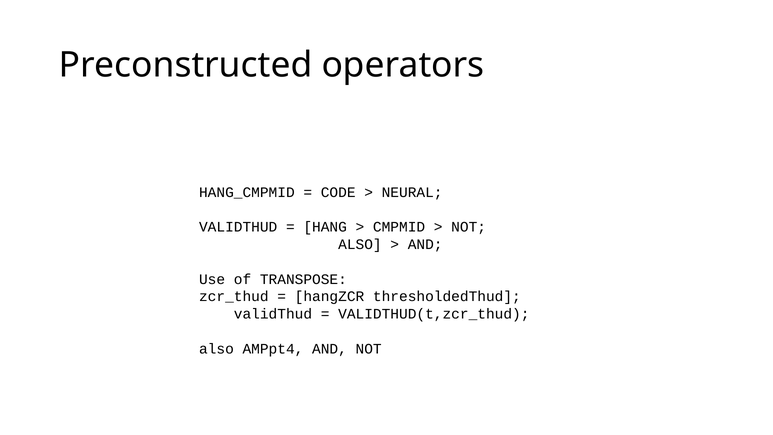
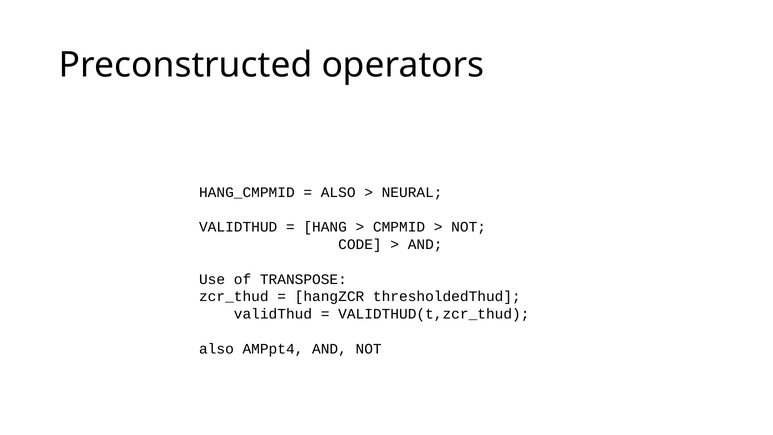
CODE: CODE -> ALSO (338, 192)
ALSO: ALSO -> CODE (360, 244)
